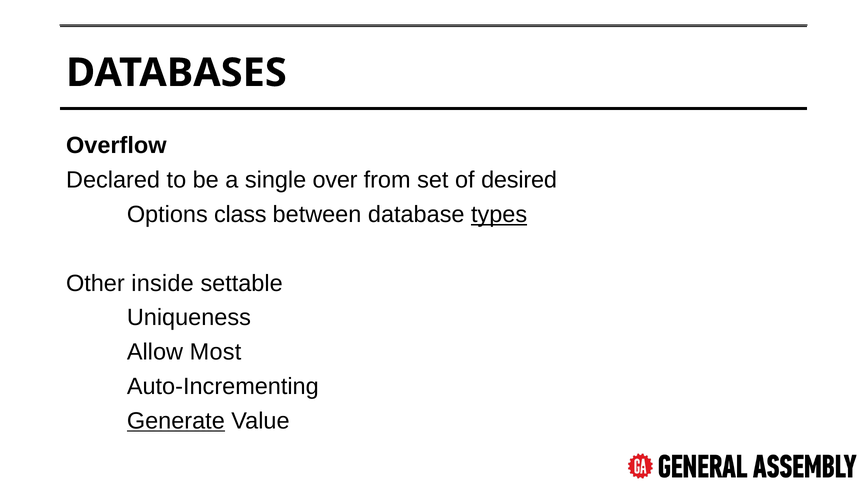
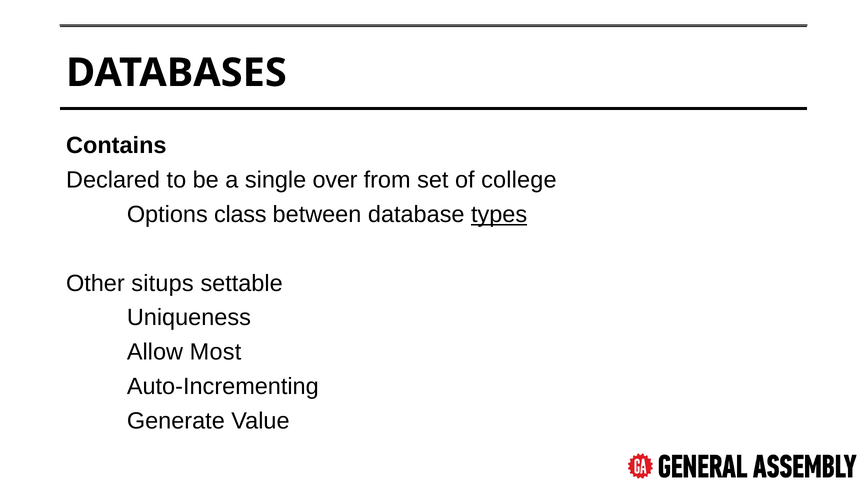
Overflow: Overflow -> Contains (116, 146)
desired: desired -> college (519, 180)
inside: inside -> situps (163, 283)
Generate underline: present -> none (176, 421)
